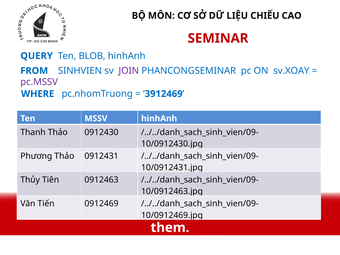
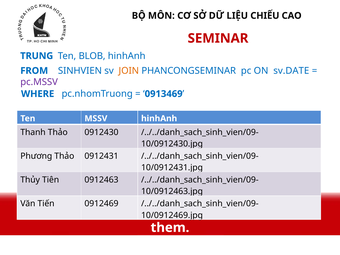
QUERY: QUERY -> TRUNG (37, 56)
JOIN colour: purple -> orange (129, 71)
sv.XOAY: sv.XOAY -> sv.DATE (291, 71)
3912469: 3912469 -> 0913469 (164, 94)
